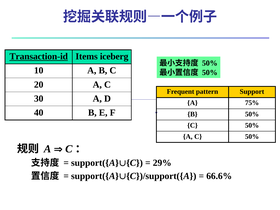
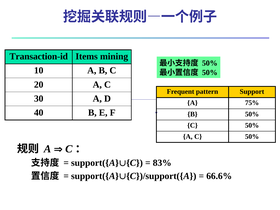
Transaction-id underline: present -> none (39, 57)
iceberg: iceberg -> mining (114, 57)
29%: 29% -> 83% (162, 163)
